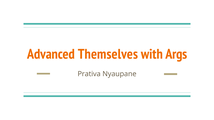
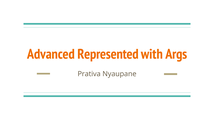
Themselves: Themselves -> Represented (108, 54)
